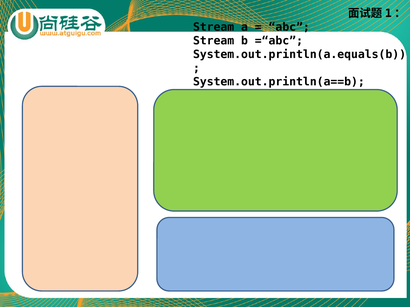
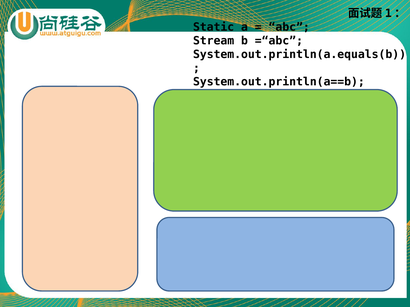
Stream: Stream -> Static (214, 27)
